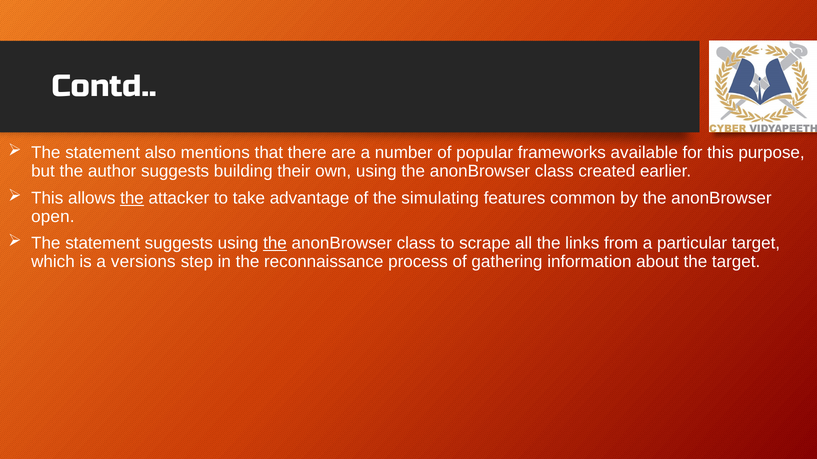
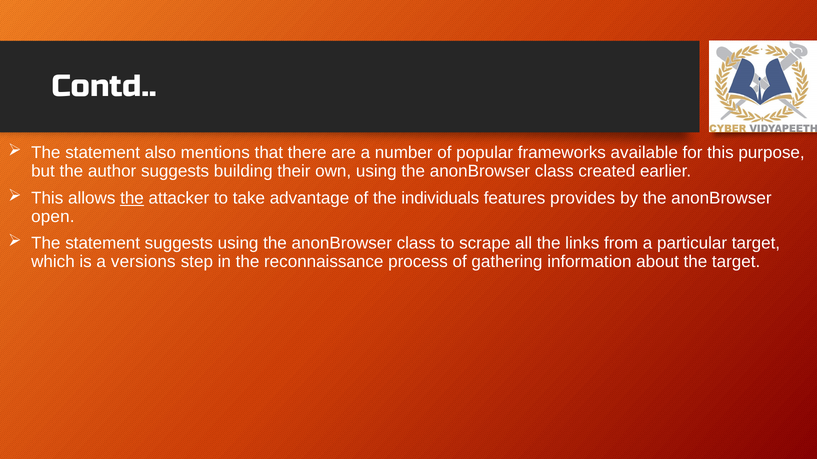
simulating: simulating -> individuals (440, 198)
common: common -> provides (583, 198)
the underline: present -> none (275, 244)
